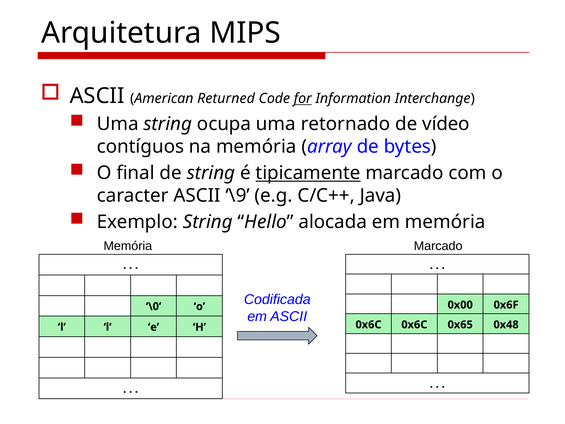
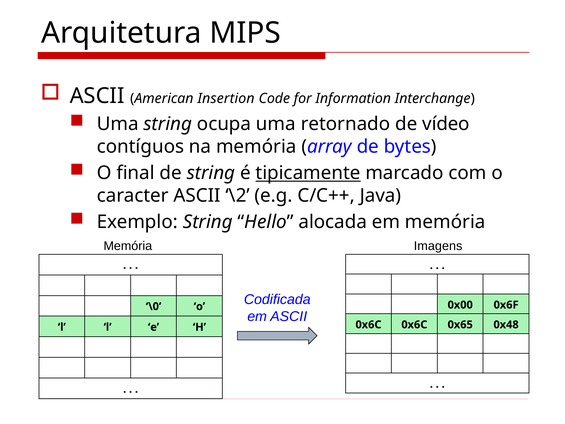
Returned: Returned -> Insertion (226, 99)
for underline: present -> none (303, 99)
\9: \9 -> \2 (238, 196)
Memória Marcado: Marcado -> Imagens (438, 246)
